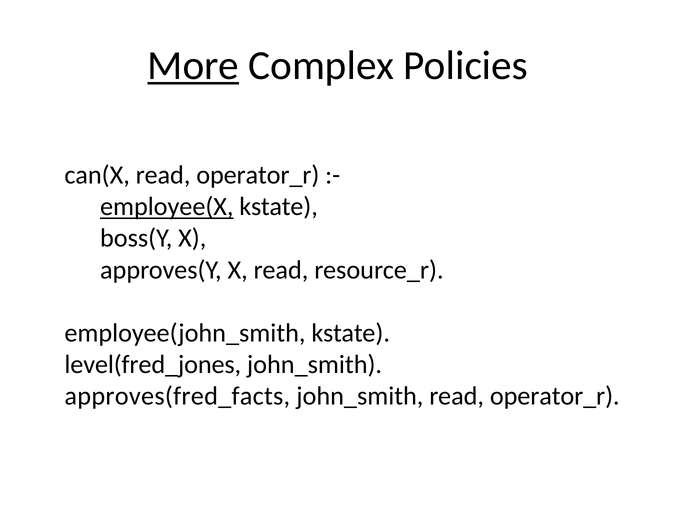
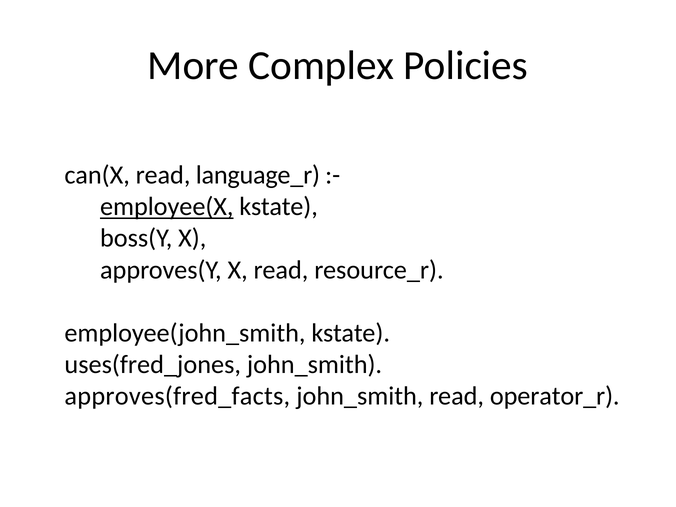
More underline: present -> none (193, 65)
can(X read operator_r: operator_r -> language_r (258, 175)
level(fred_jones: level(fred_jones -> uses(fred_jones (153, 365)
